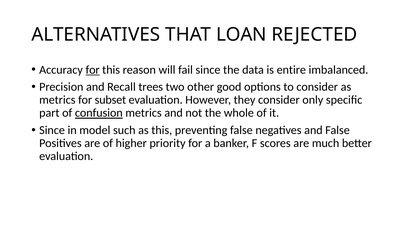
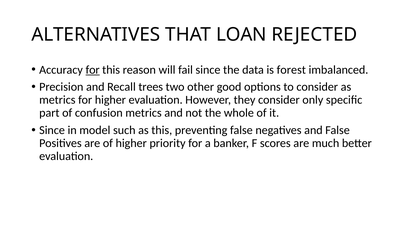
entire: entire -> forest (291, 70)
for subset: subset -> higher (110, 100)
confusion underline: present -> none (99, 113)
